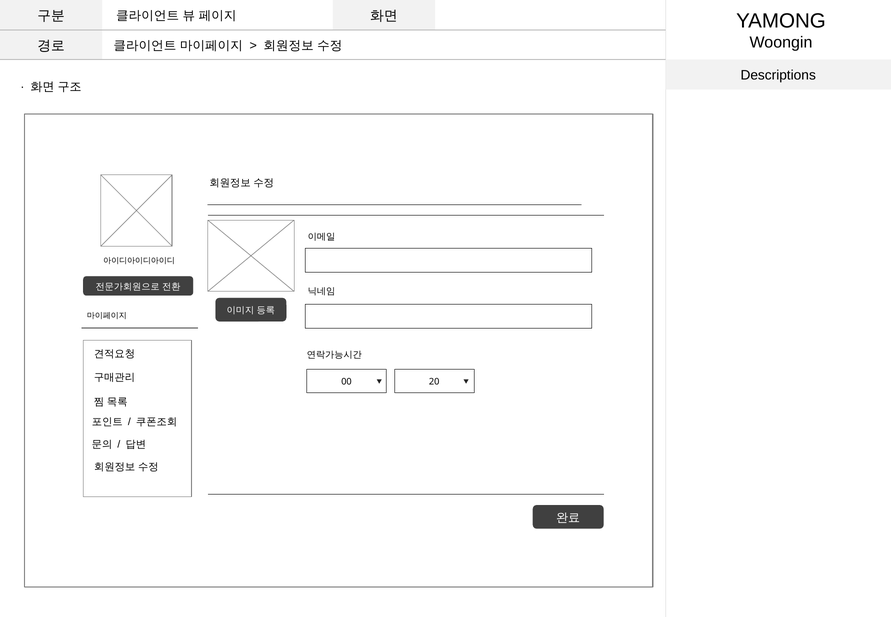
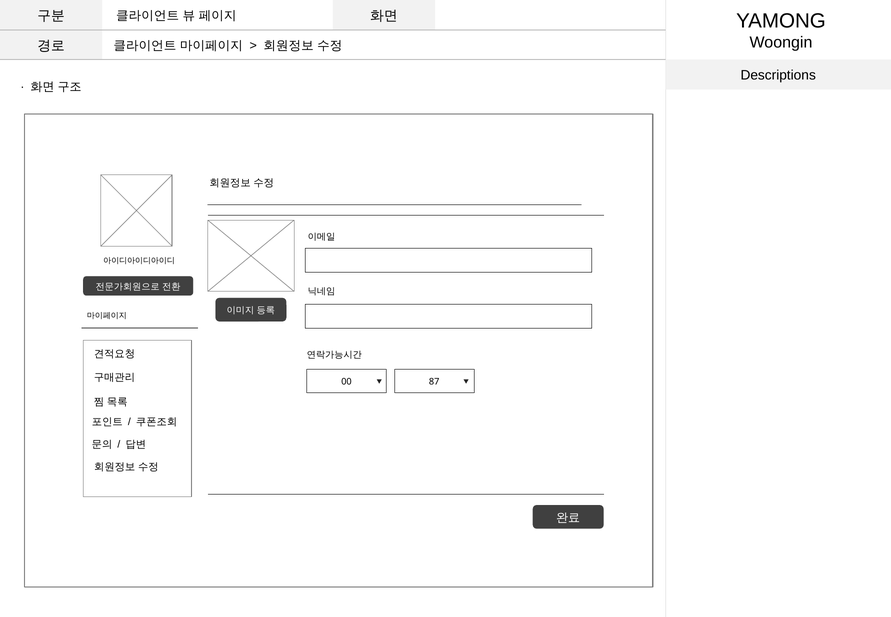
20: 20 -> 87 (434, 381)
